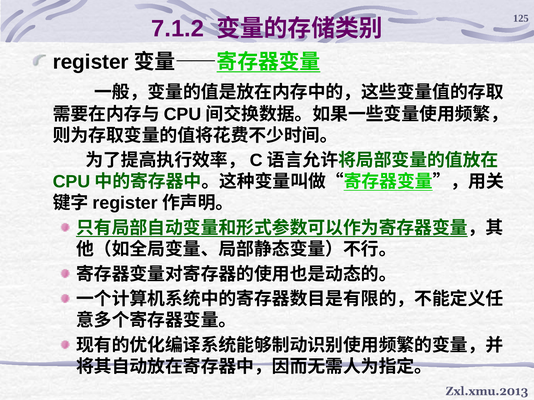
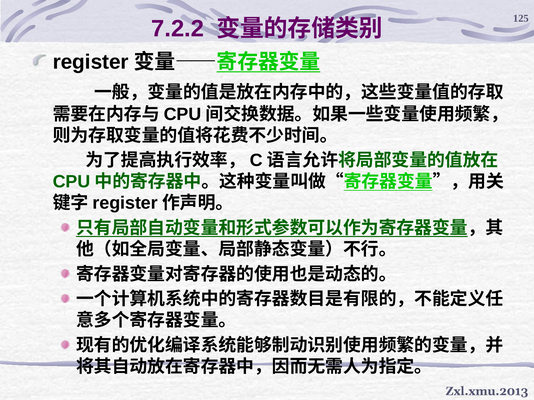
7.1.2: 7.1.2 -> 7.2.2 (178, 29)
